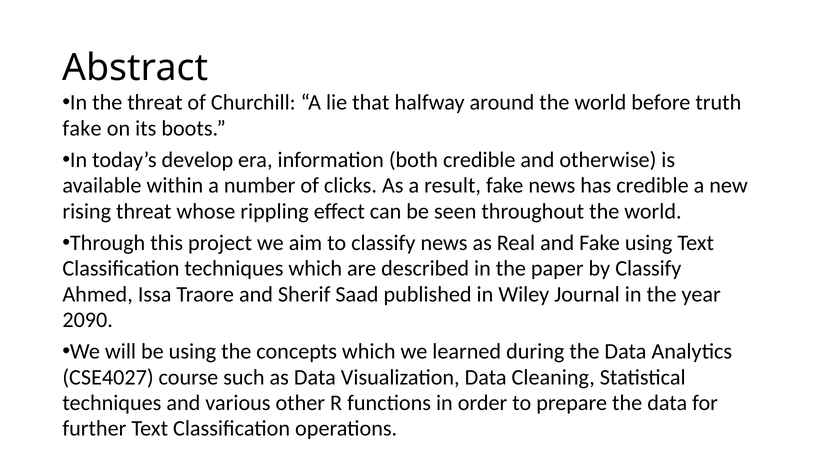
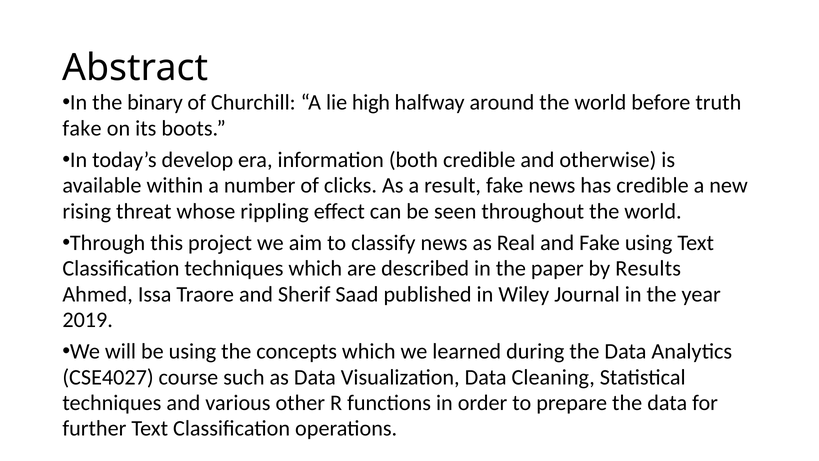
the threat: threat -> binary (155, 103)
that: that -> high (371, 103)
by Classify: Classify -> Results (648, 268)
2090: 2090 -> 2019 (88, 320)
